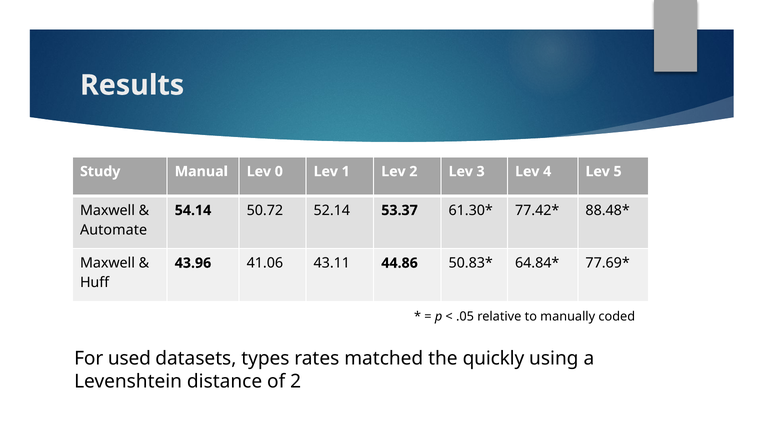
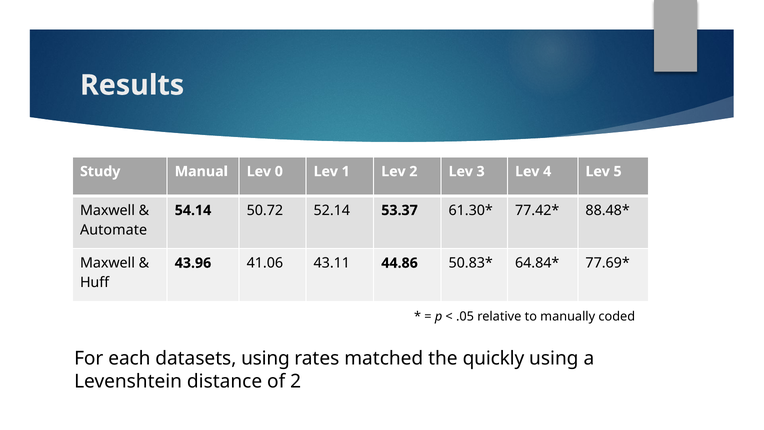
used: used -> each (129, 358)
datasets types: types -> using (265, 358)
